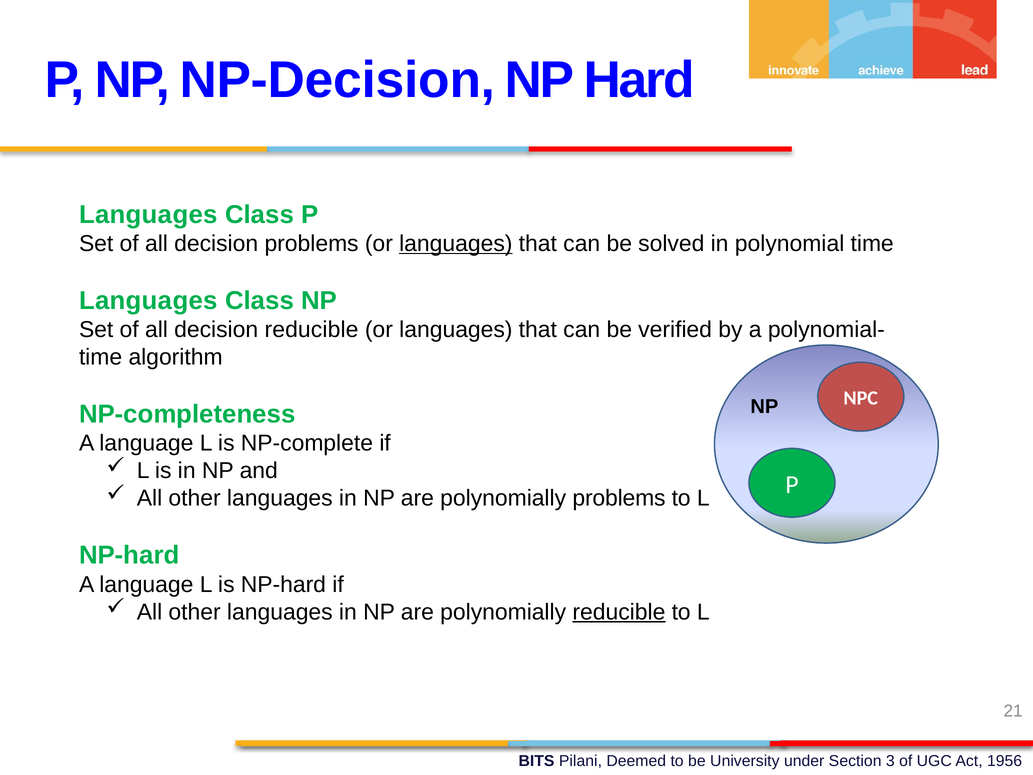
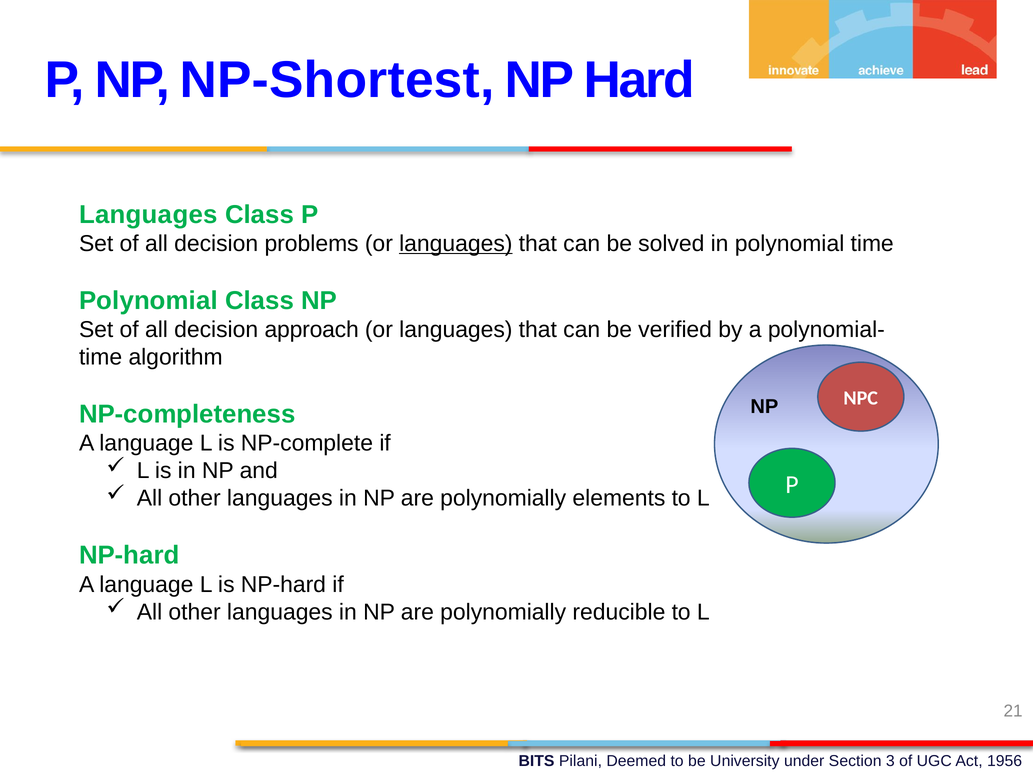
NP-Decision: NP-Decision -> NP-Shortest (337, 80)
Languages: Languages -> Polynomial (148, 301)
decision reducible: reducible -> approach (312, 330)
polynomially problems: problems -> elements (619, 498)
reducible underline: present -> none (619, 612)
